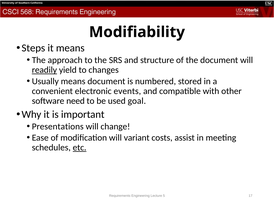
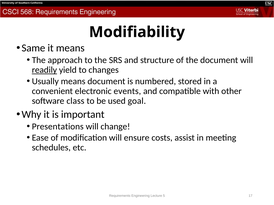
Steps: Steps -> Same (33, 48)
need: need -> class (75, 101)
variant: variant -> ensure (137, 138)
etc underline: present -> none (80, 148)
